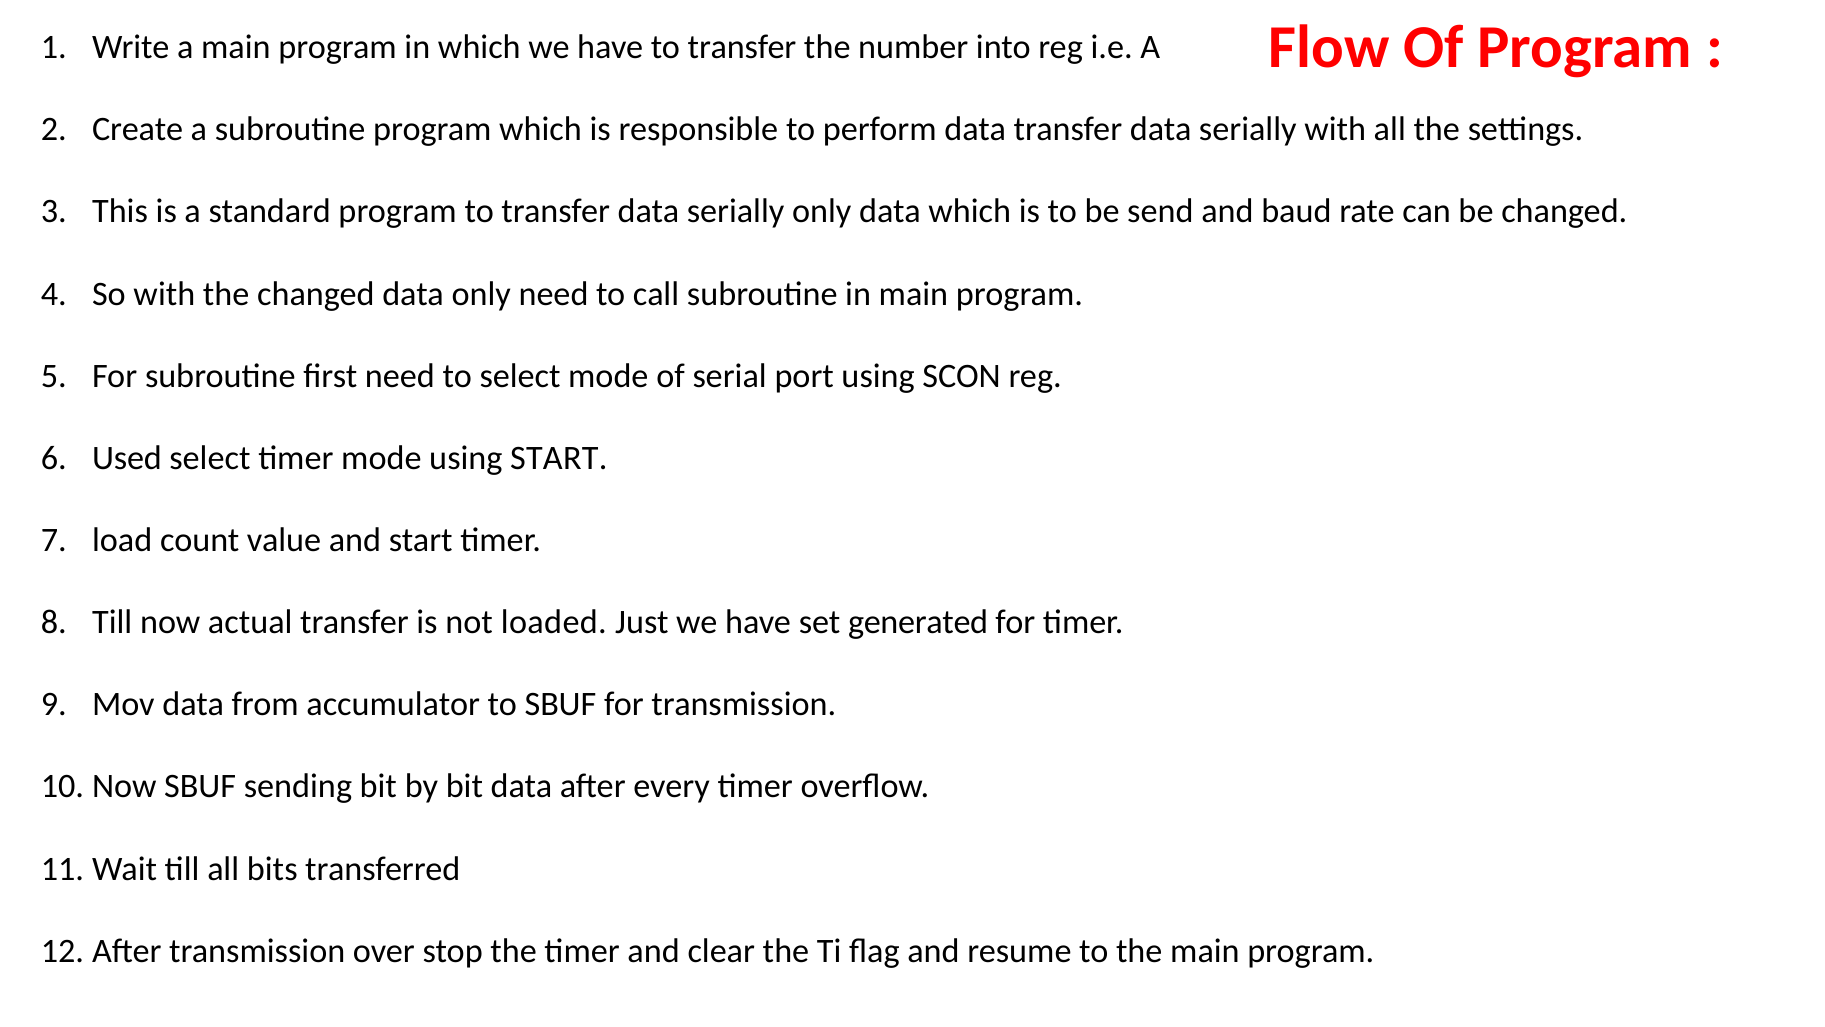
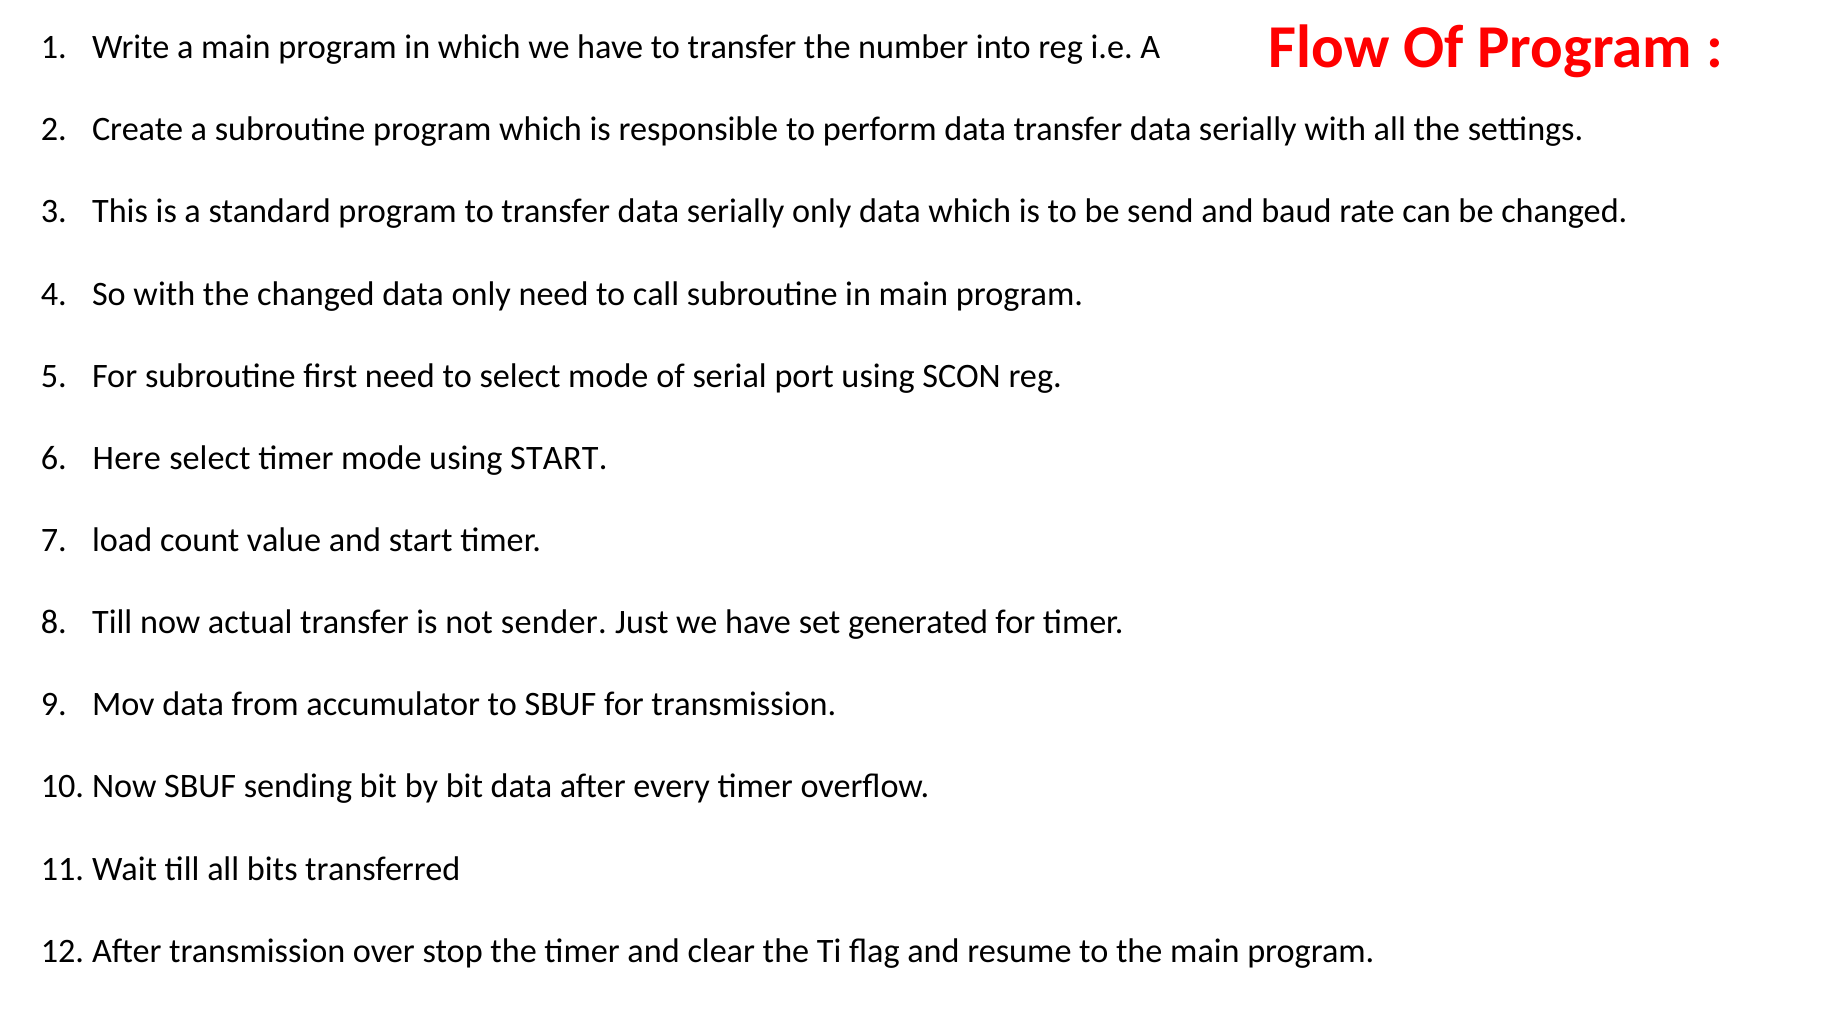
Used: Used -> Here (127, 458)
loaded: loaded -> sender (554, 622)
